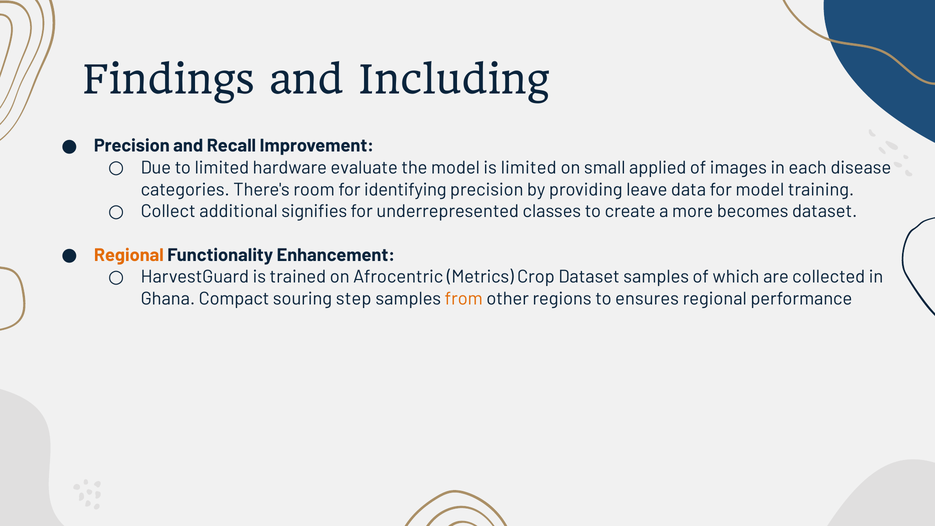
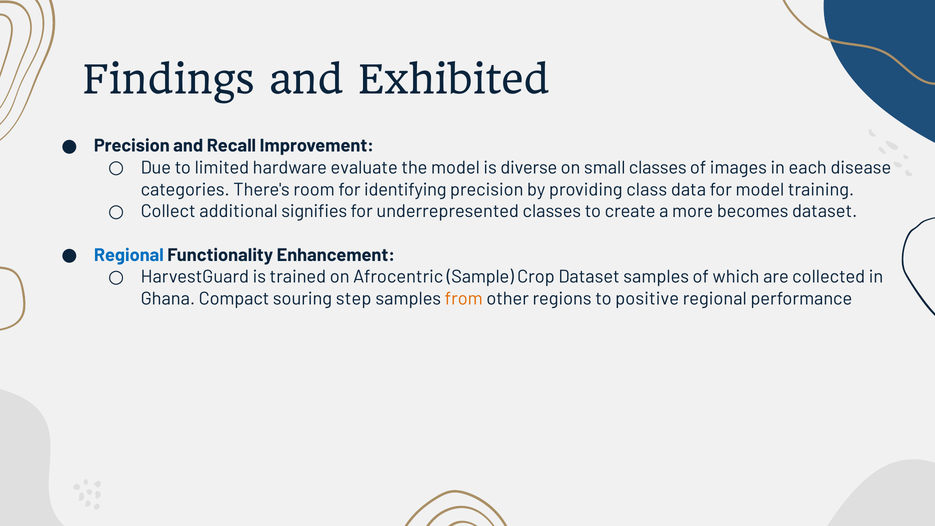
Including: Including -> Exhibited (454, 81)
is limited: limited -> diverse (529, 168)
small applied: applied -> classes (658, 168)
leave: leave -> class (647, 190)
Regional colour: orange -> blue (129, 255)
Metrics: Metrics -> Sample (480, 277)
ensures: ensures -> positive (647, 299)
